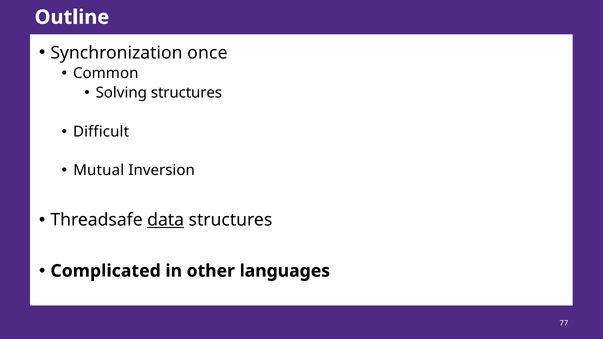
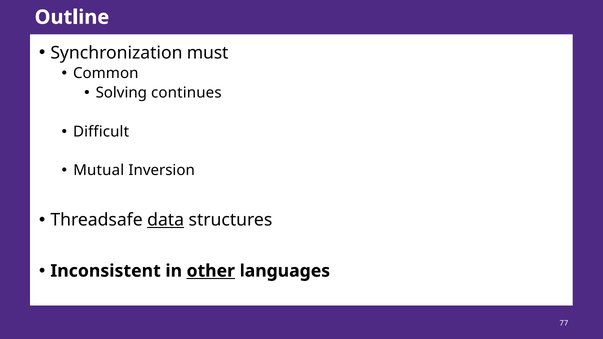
once: once -> must (208, 53)
Solving structures: structures -> continues (186, 93)
Complicated: Complicated -> Inconsistent (106, 271)
other underline: none -> present (211, 271)
